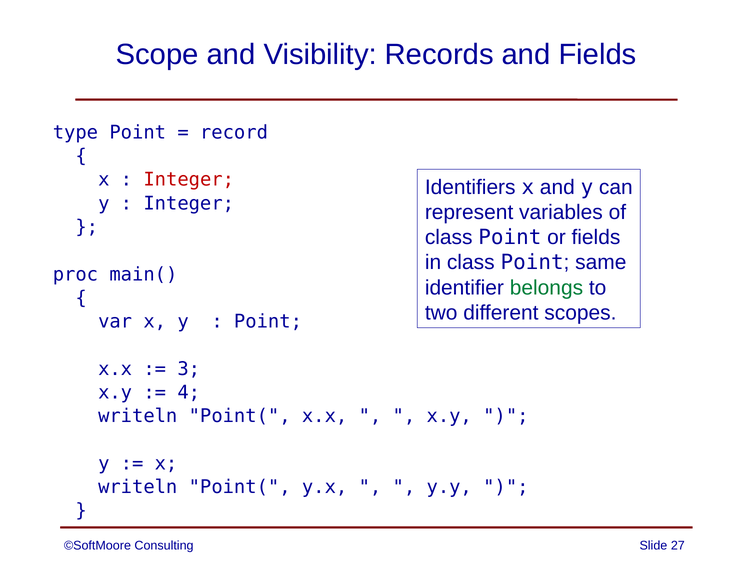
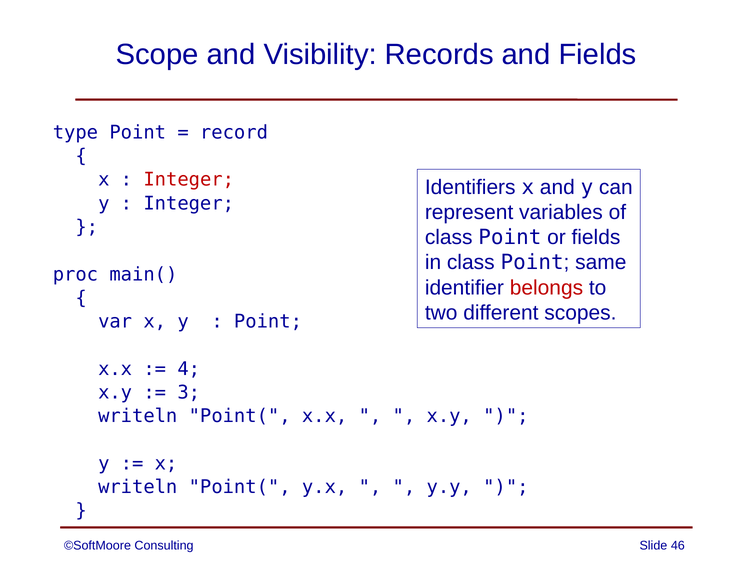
belongs colour: green -> red (546, 288)
3: 3 -> 4 (189, 369)
4: 4 -> 3 (189, 392)
27: 27 -> 46 (678, 546)
